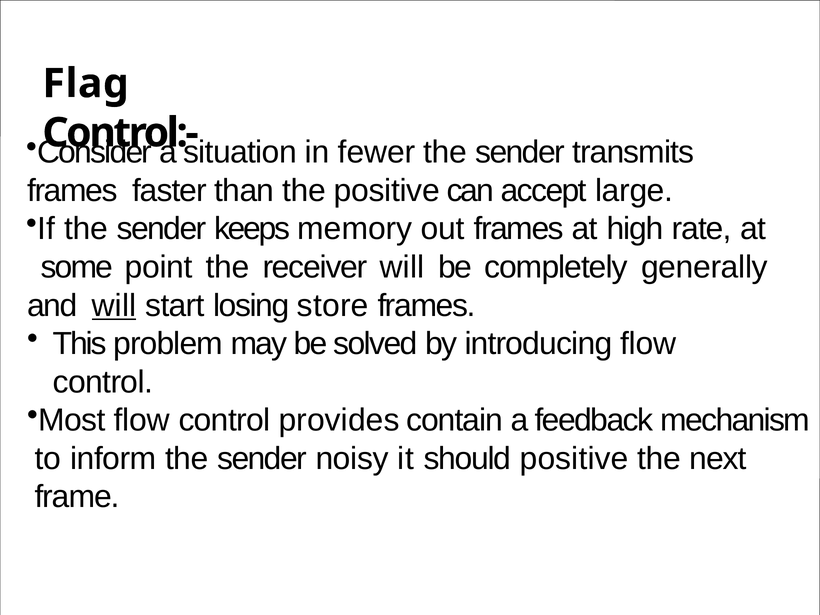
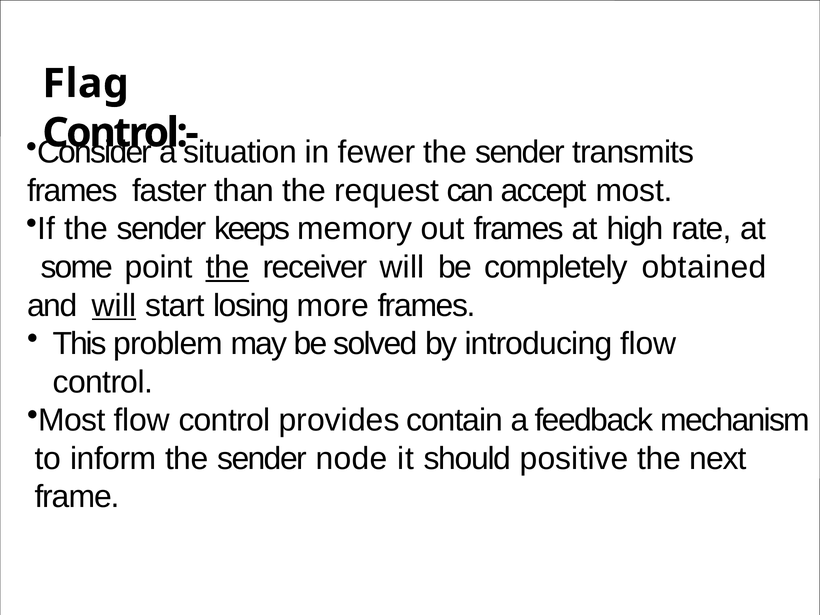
the positive: positive -> request (387, 191)
accept large: large -> most (634, 191)
the underline: none -> present (228, 267)
generally: generally -> obtained (704, 267)
store: store -> more (333, 306)
noisy: noisy -> node (352, 459)
